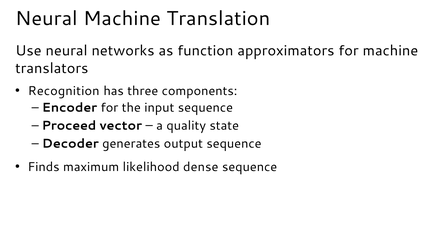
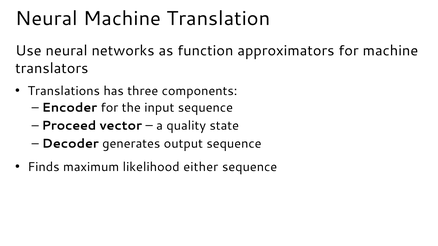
Recognition: Recognition -> Translations (64, 91)
dense: dense -> either (201, 167)
